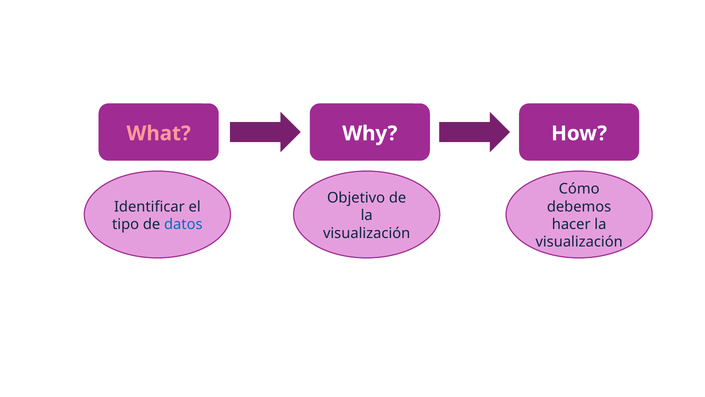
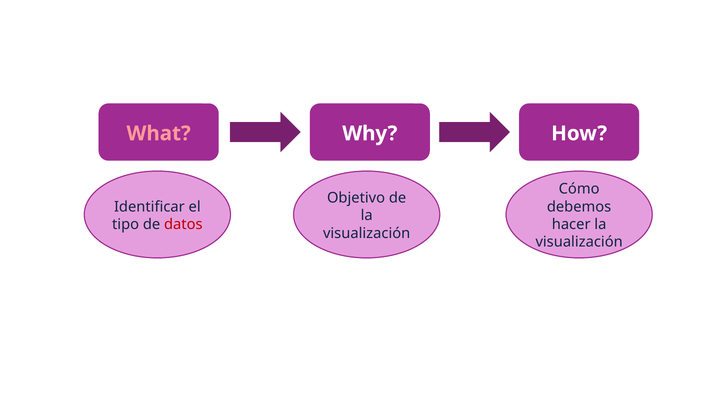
datos colour: blue -> red (183, 224)
